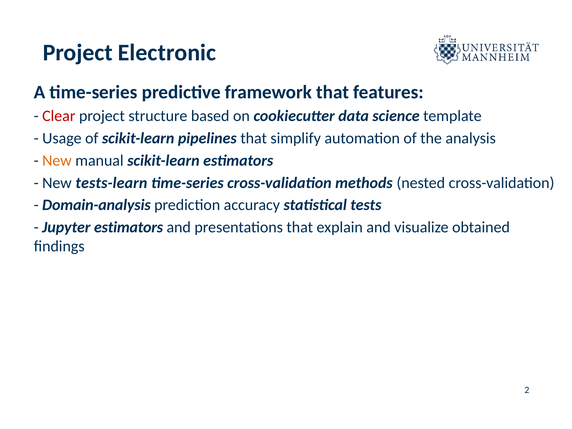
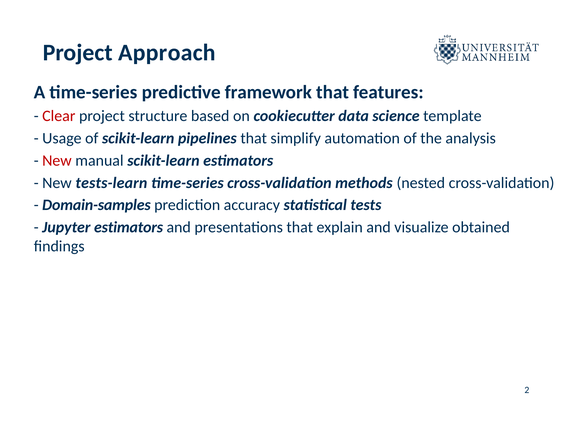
Electronic: Electronic -> Approach (167, 53)
New colour: orange -> red (57, 161)
Domain-analysis: Domain-analysis -> Domain-samples (96, 205)
